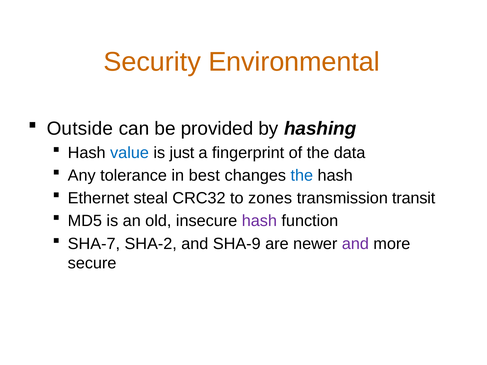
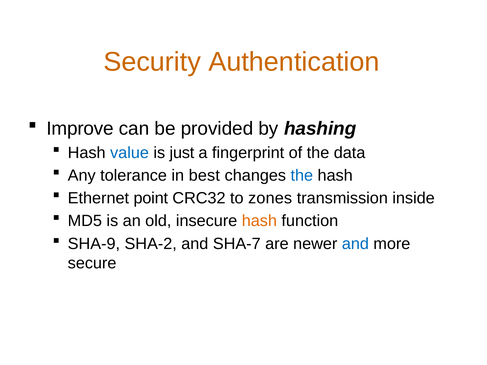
Environmental: Environmental -> Authentication (294, 62)
Outside: Outside -> Improve (80, 129)
steal: steal -> point (151, 198)
transit: transit -> inside (414, 198)
hash colour: purple -> orange (259, 221)
SHA-7: SHA-7 -> SHA-9 (94, 244)
SHA-9: SHA-9 -> SHA-7 (237, 244)
and colour: purple -> blue (355, 244)
